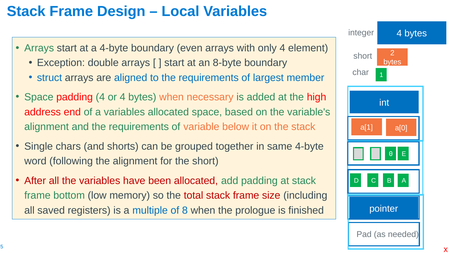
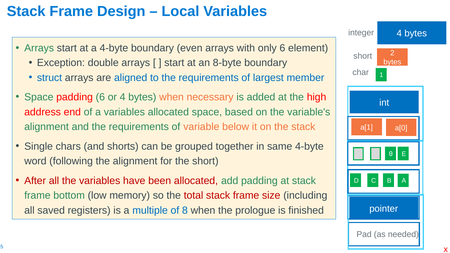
only 4: 4 -> 6 (282, 48)
padding 4: 4 -> 6 (100, 97)
